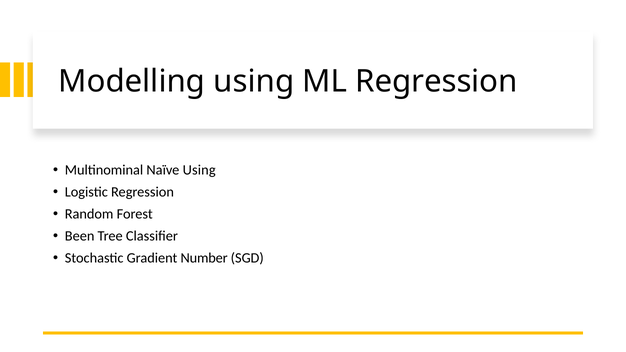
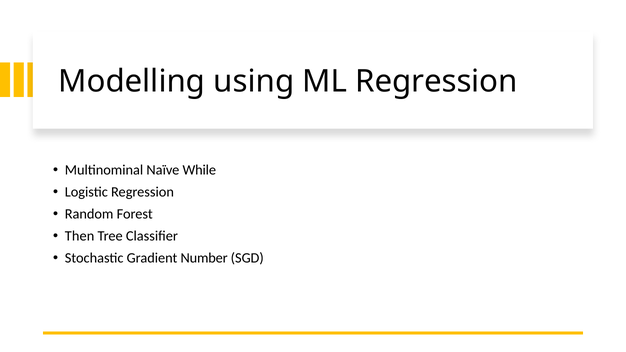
Naïve Using: Using -> While (199, 170)
Been: Been -> Then (80, 236)
